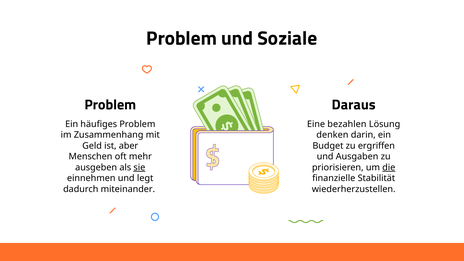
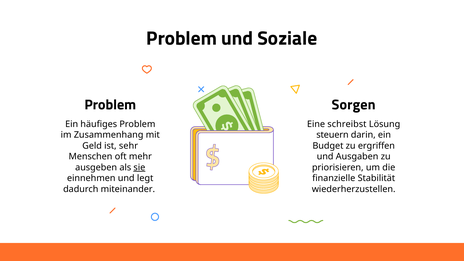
Daraus: Daraus -> Sorgen (354, 105)
bezahlen: bezahlen -> schreibst (347, 124)
denken: denken -> steuern (332, 135)
aber: aber -> sehr (128, 146)
die underline: present -> none (389, 167)
